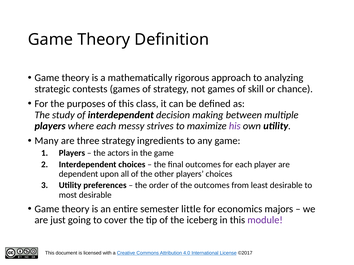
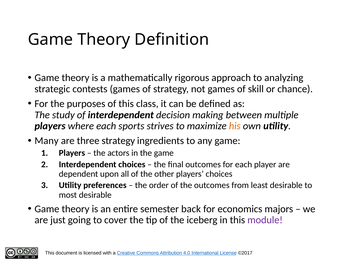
messy: messy -> sports (131, 126)
his colour: purple -> orange (235, 126)
little: little -> back (191, 209)
